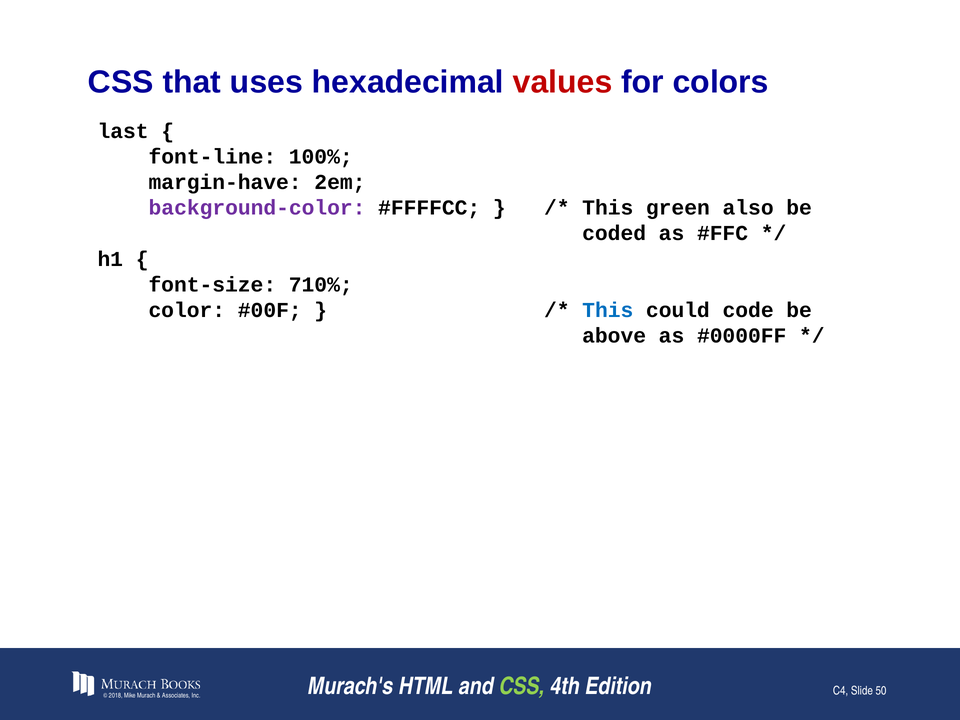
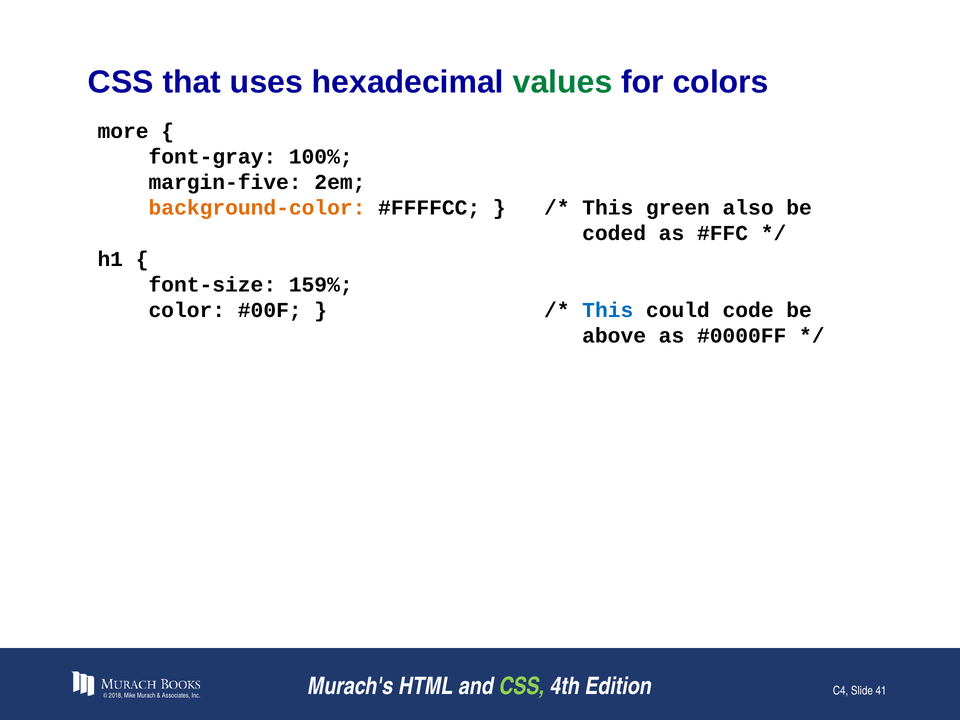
values colour: red -> green (563, 82)
last: last -> more (123, 131)
font-line: font-line -> font-gray (212, 157)
margin-have: margin-have -> margin-five (225, 182)
background-color colour: purple -> orange (257, 208)
710%: 710% -> 159% (321, 285)
50: 50 -> 41 (881, 691)
